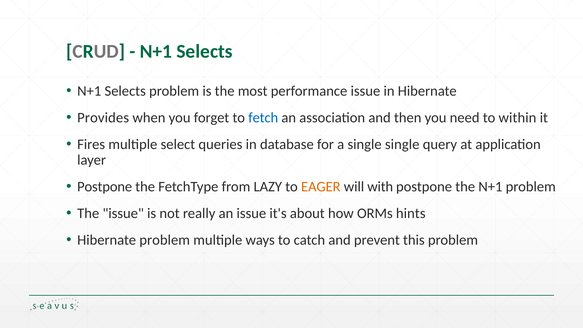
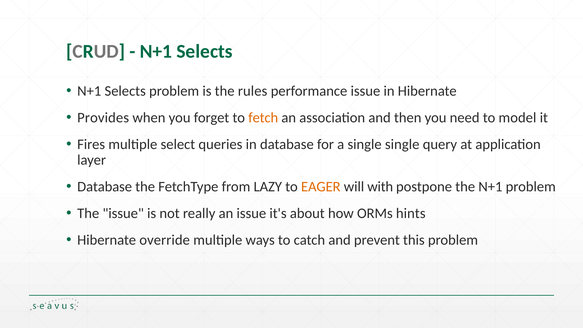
most: most -> rules (253, 91)
fetch colour: blue -> orange (263, 118)
within: within -> model (517, 118)
Postpone: Postpone -> Database (105, 187)
Hibernate problem: problem -> override (165, 240)
